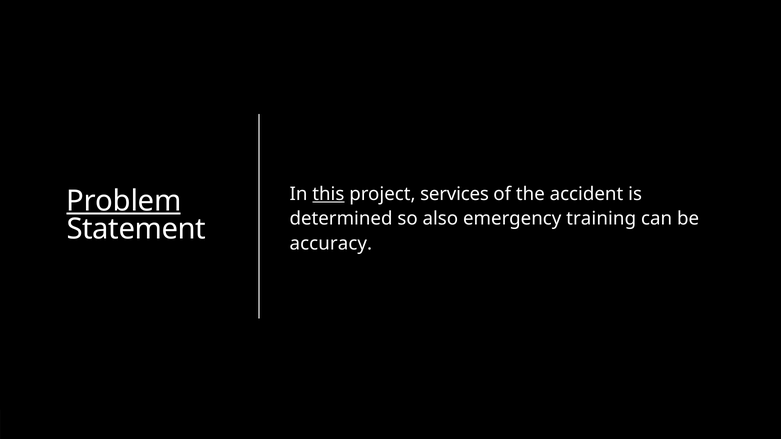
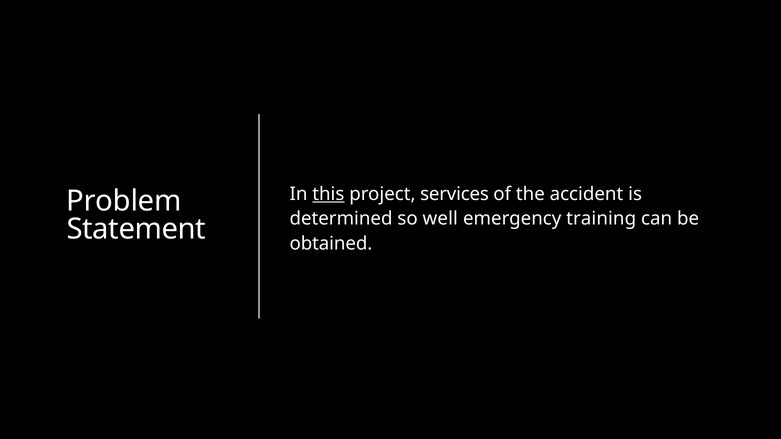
Problem underline: present -> none (124, 201)
also: also -> well (440, 219)
accuracy: accuracy -> obtained (331, 244)
